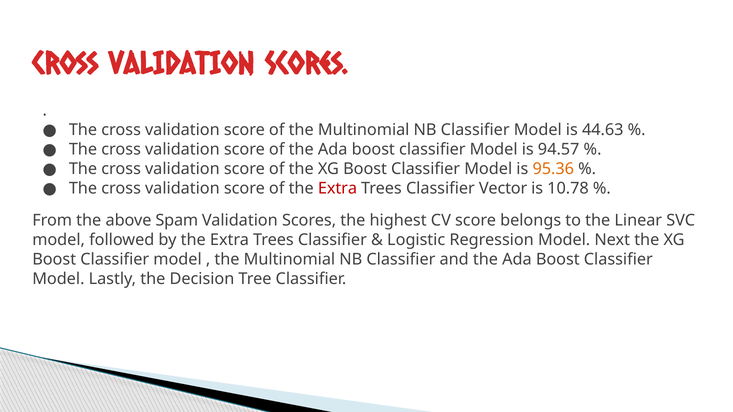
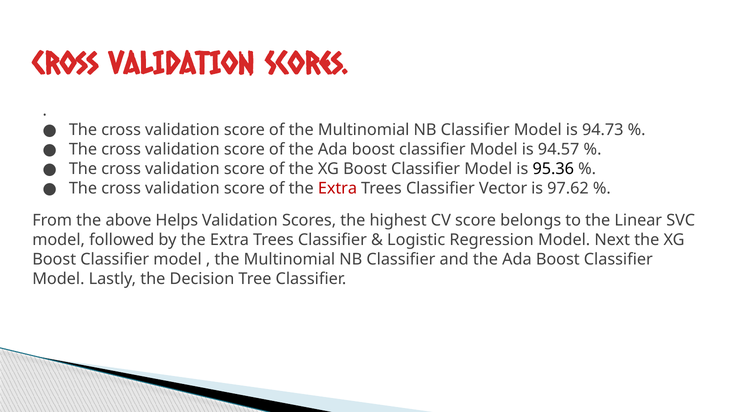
44.63: 44.63 -> 94.73 (603, 130)
95.36 colour: orange -> black (553, 169)
10.78: 10.78 -> 97.62 (568, 189)
Spam: Spam -> Helps (177, 221)
